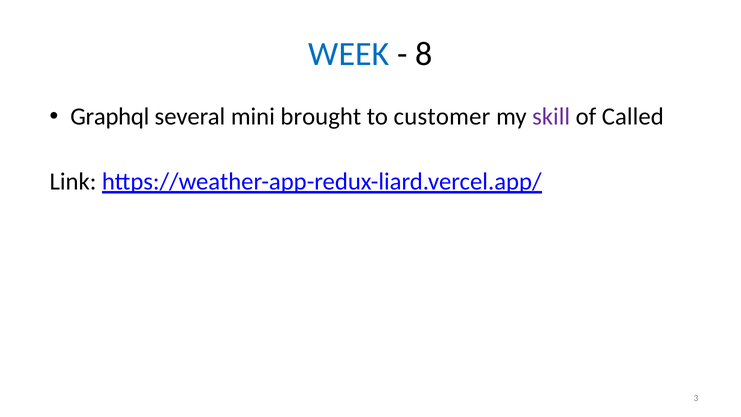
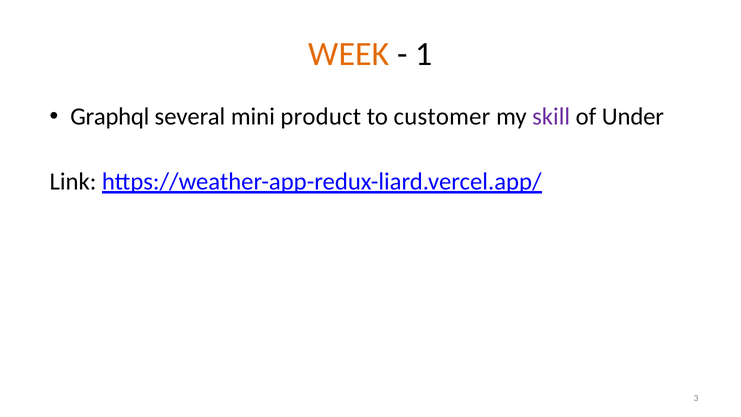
WEEK colour: blue -> orange (349, 54)
8: 8 -> 1 (424, 54)
brought: brought -> product (321, 117)
Called: Called -> Under (633, 117)
